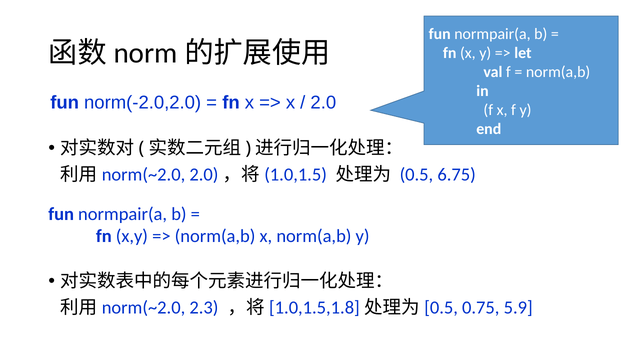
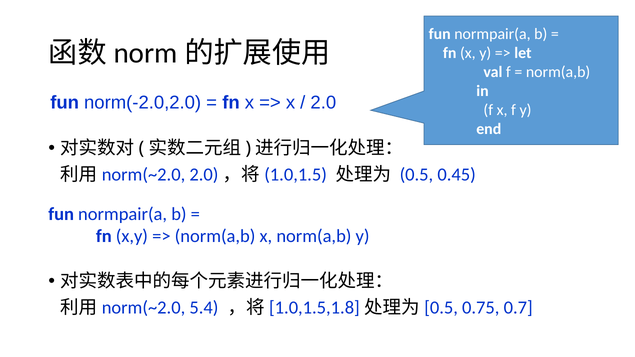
6.75: 6.75 -> 0.45 (457, 175)
2.3: 2.3 -> 5.4 (204, 308)
5.9: 5.9 -> 0.7 (518, 308)
